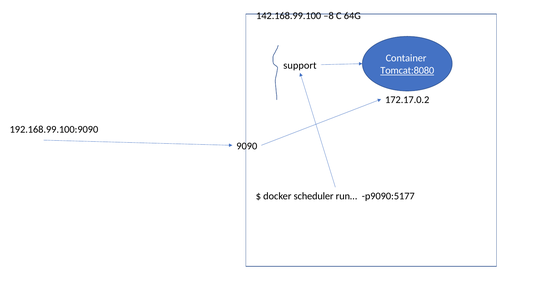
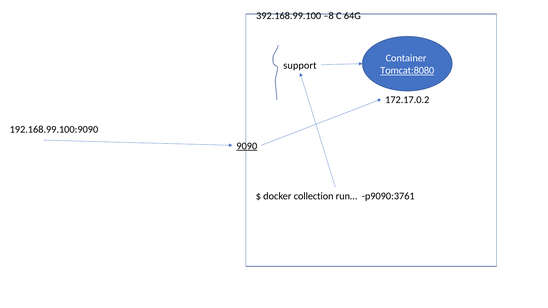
142.168.99.100: 142.168.99.100 -> 392.168.99.100 (289, 16)
9090 underline: none -> present (247, 146)
scheduler: scheduler -> collection (314, 196)
p9090:5177: p9090:5177 -> p9090:3761 (388, 196)
